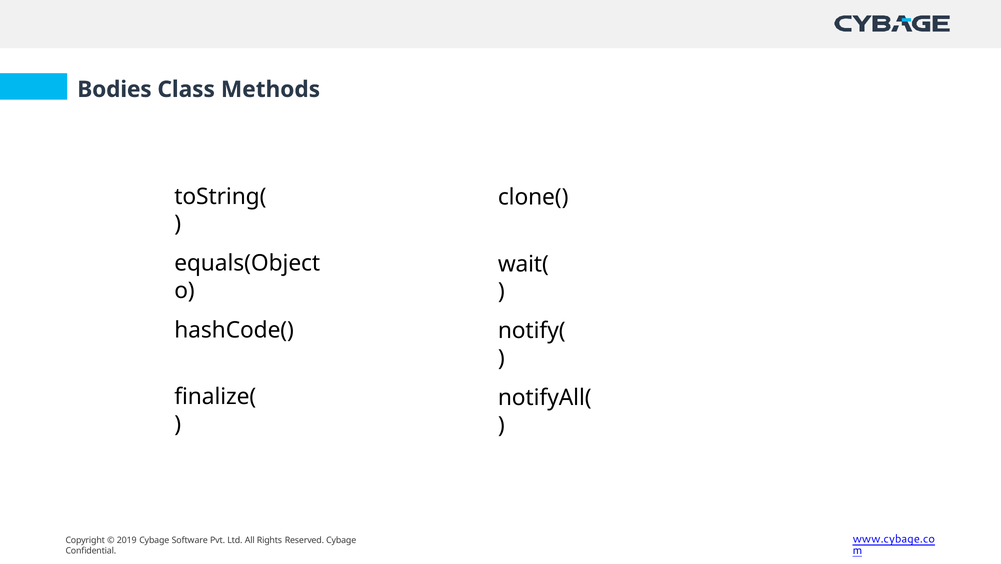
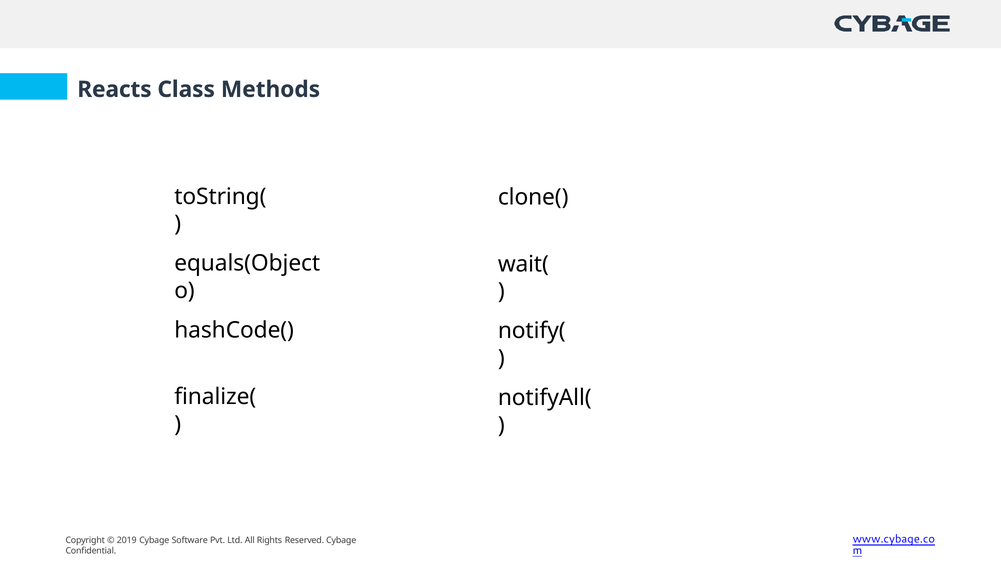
Bodies: Bodies -> Reacts (114, 89)
